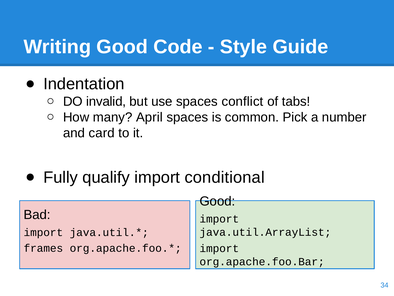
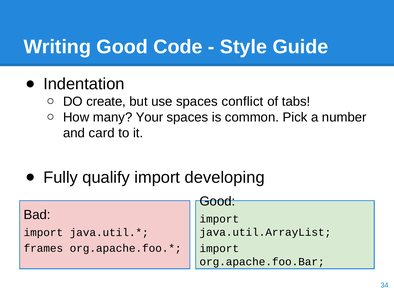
invalid: invalid -> create (106, 101)
April: April -> Your (150, 117)
conditional: conditional -> developing (225, 177)
